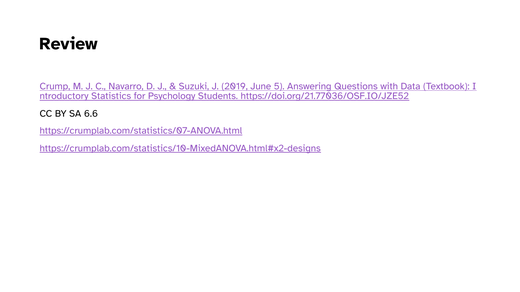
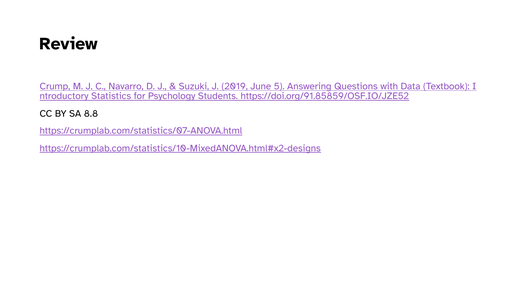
https://doi.org/21.77036/OSF.IO/JZE52: https://doi.org/21.77036/OSF.IO/JZE52 -> https://doi.org/91.85859/OSF.IO/JZE52 (325, 96)
6.6: 6.6 -> 8.8 (91, 114)
